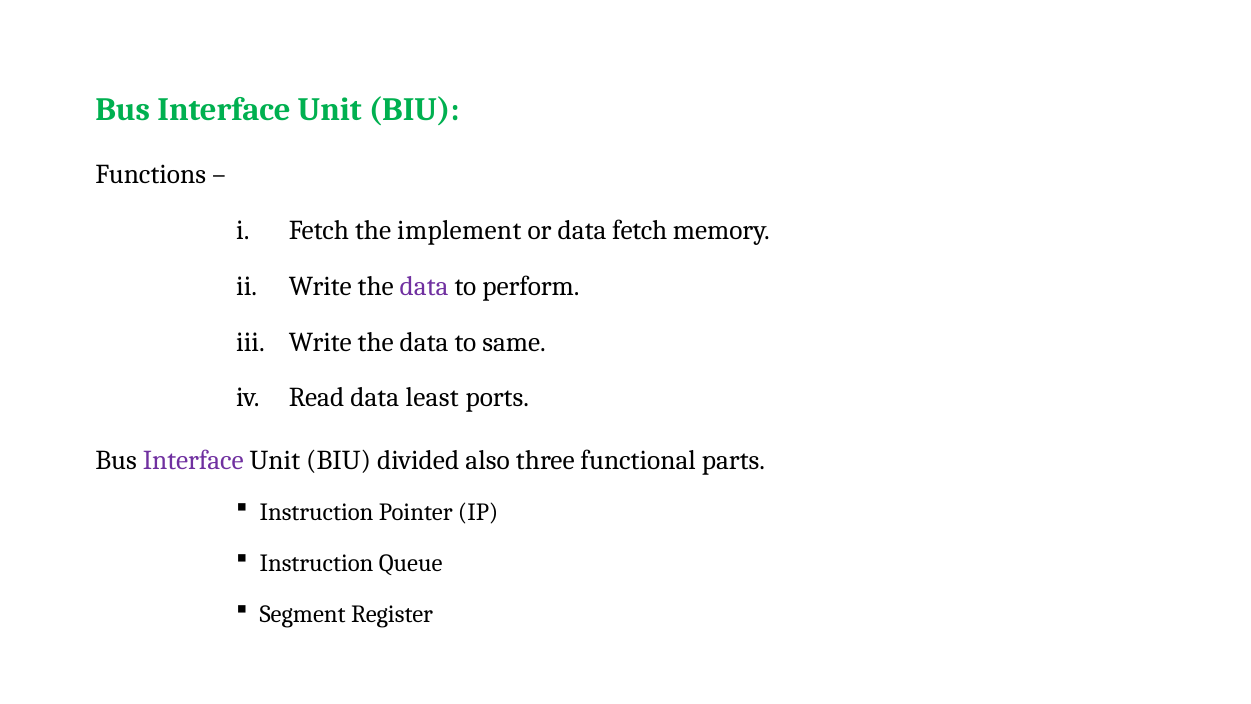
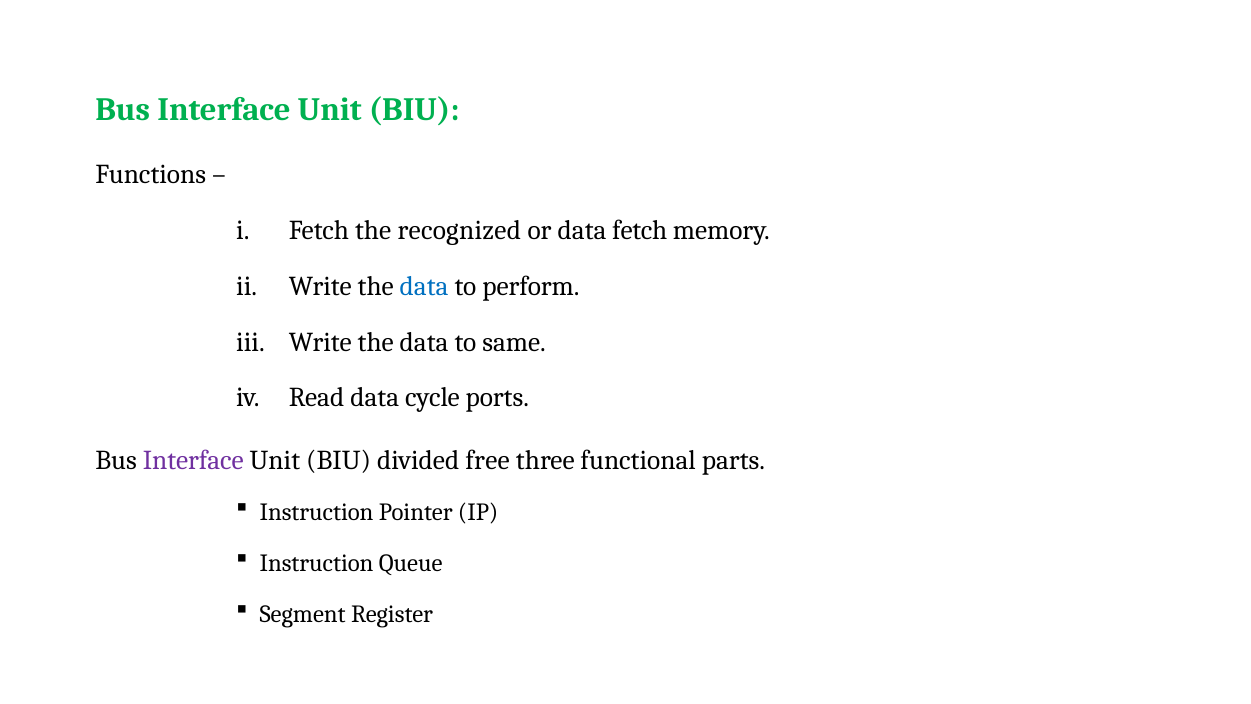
implement: implement -> recognized (459, 230)
data colour: purple -> blue (424, 286)
least: least -> cycle (432, 398)
also: also -> free (488, 460)
